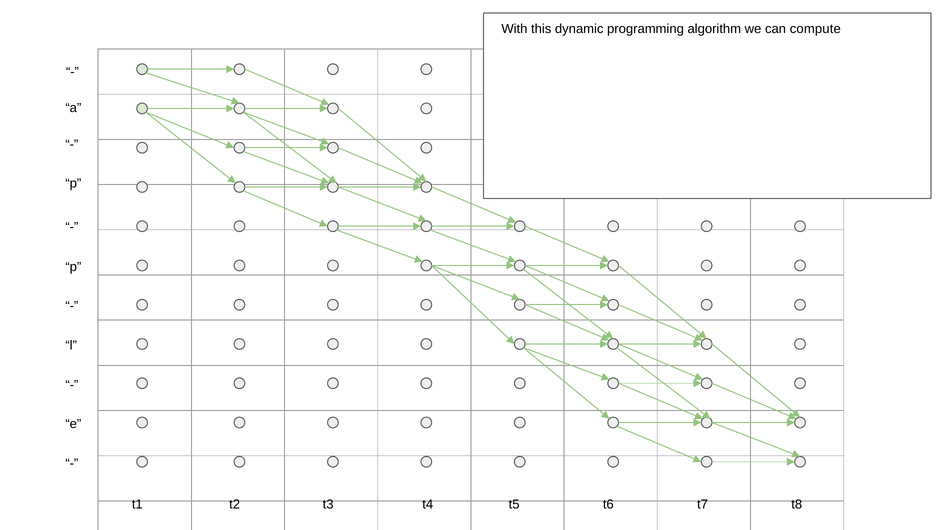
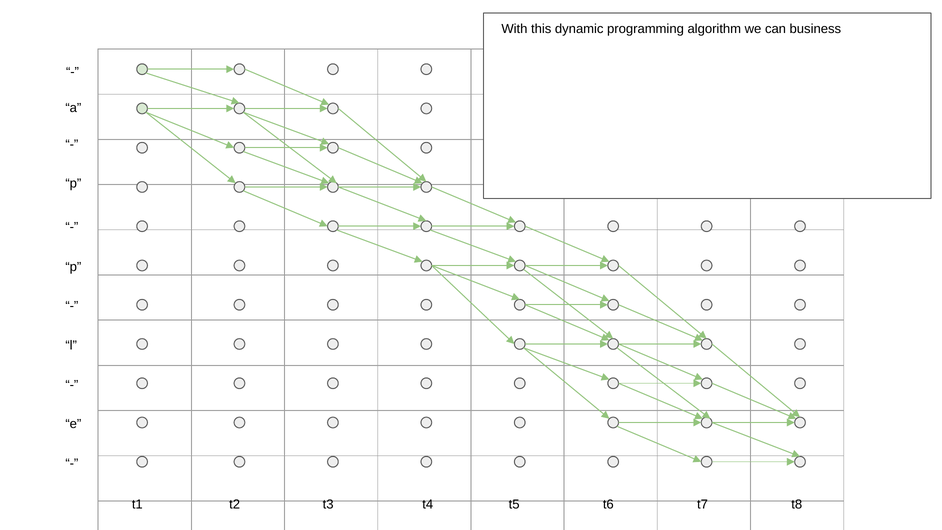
compute: compute -> business (815, 29)
